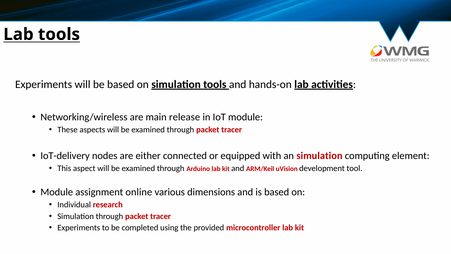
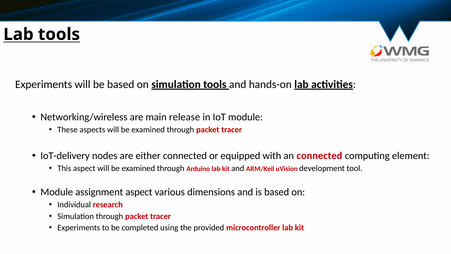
an simulation: simulation -> connected (319, 156)
assignment online: online -> aspect (139, 192)
